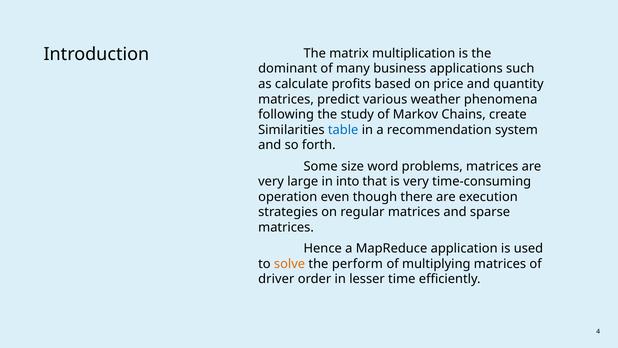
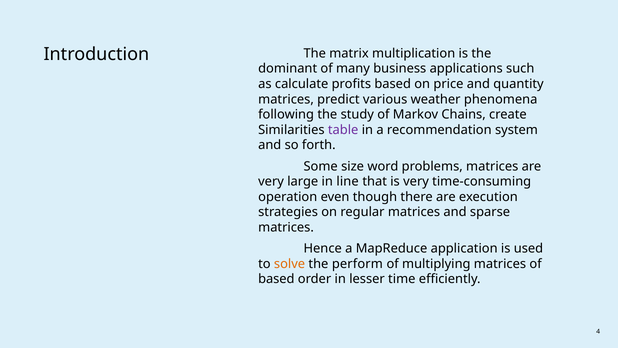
table colour: blue -> purple (343, 130)
into: into -> line (348, 181)
driver: driver -> based (276, 279)
